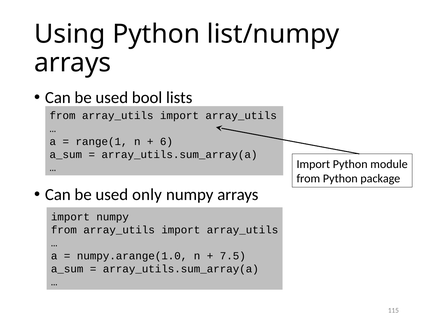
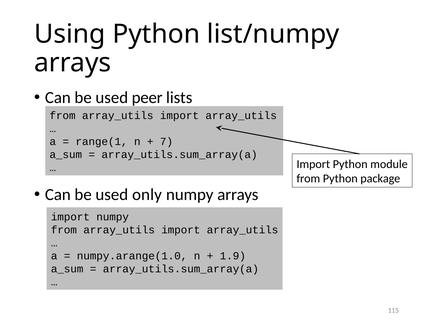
bool: bool -> peer (147, 98)
6: 6 -> 7 (166, 141)
7.5: 7.5 -> 1.9 (233, 256)
